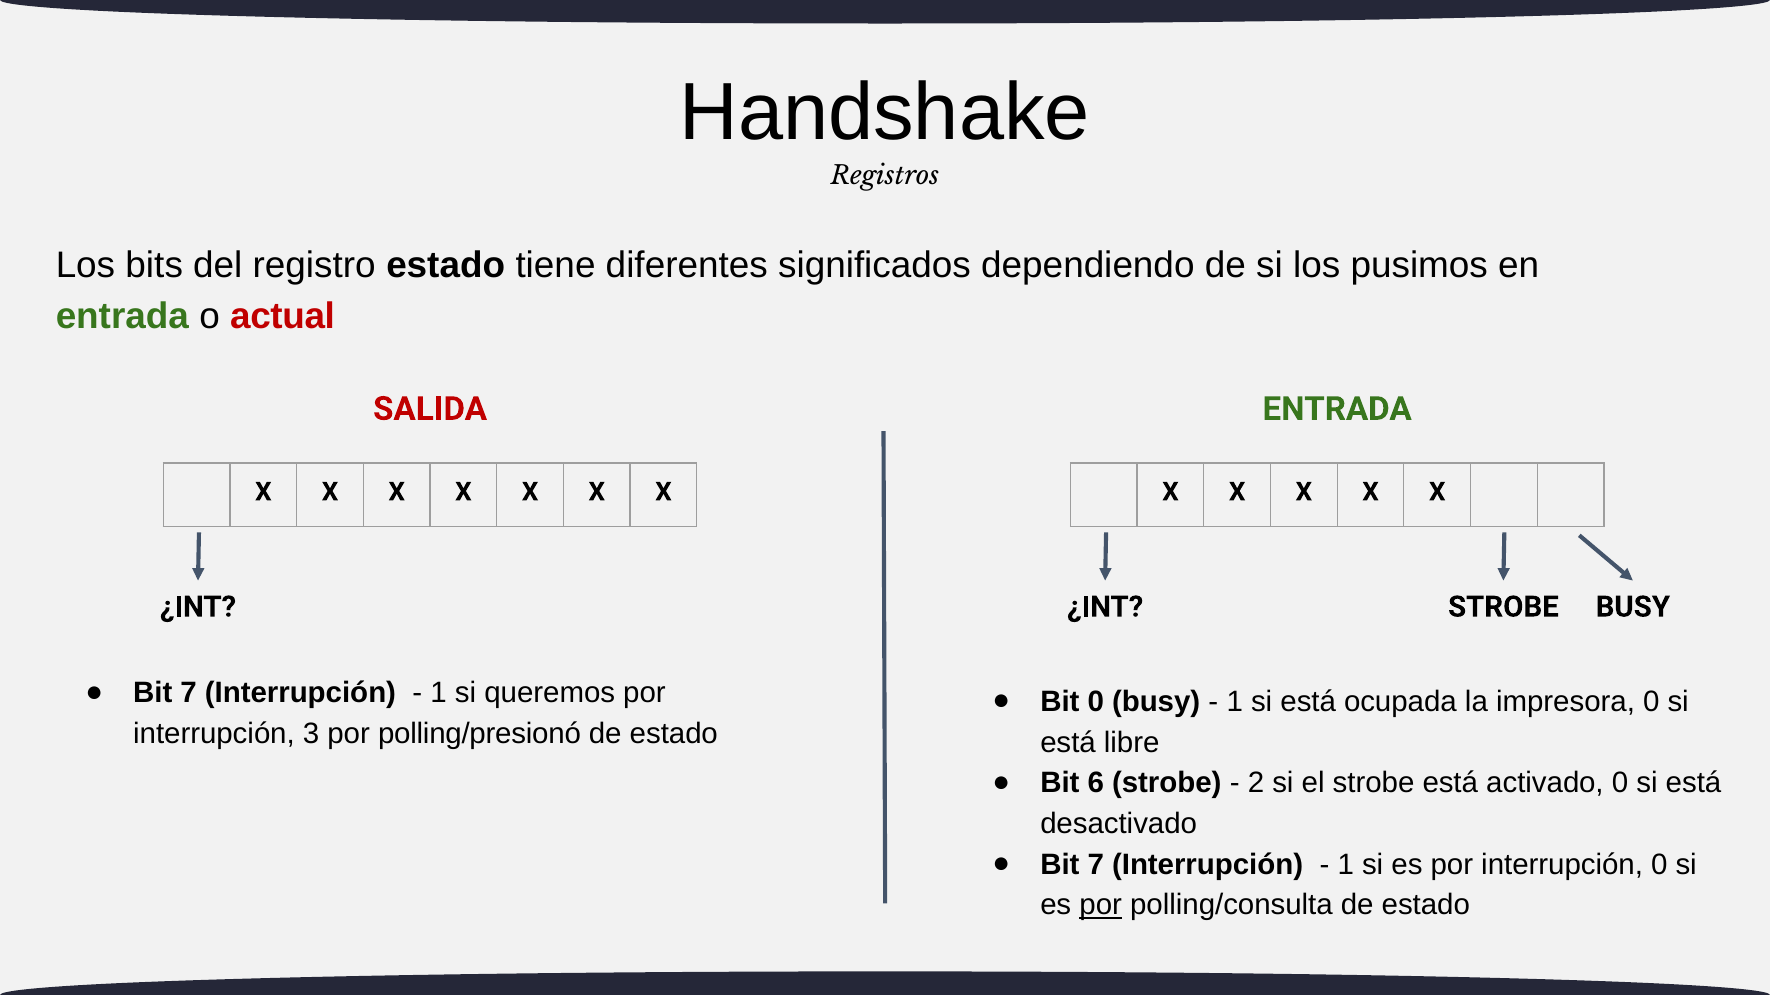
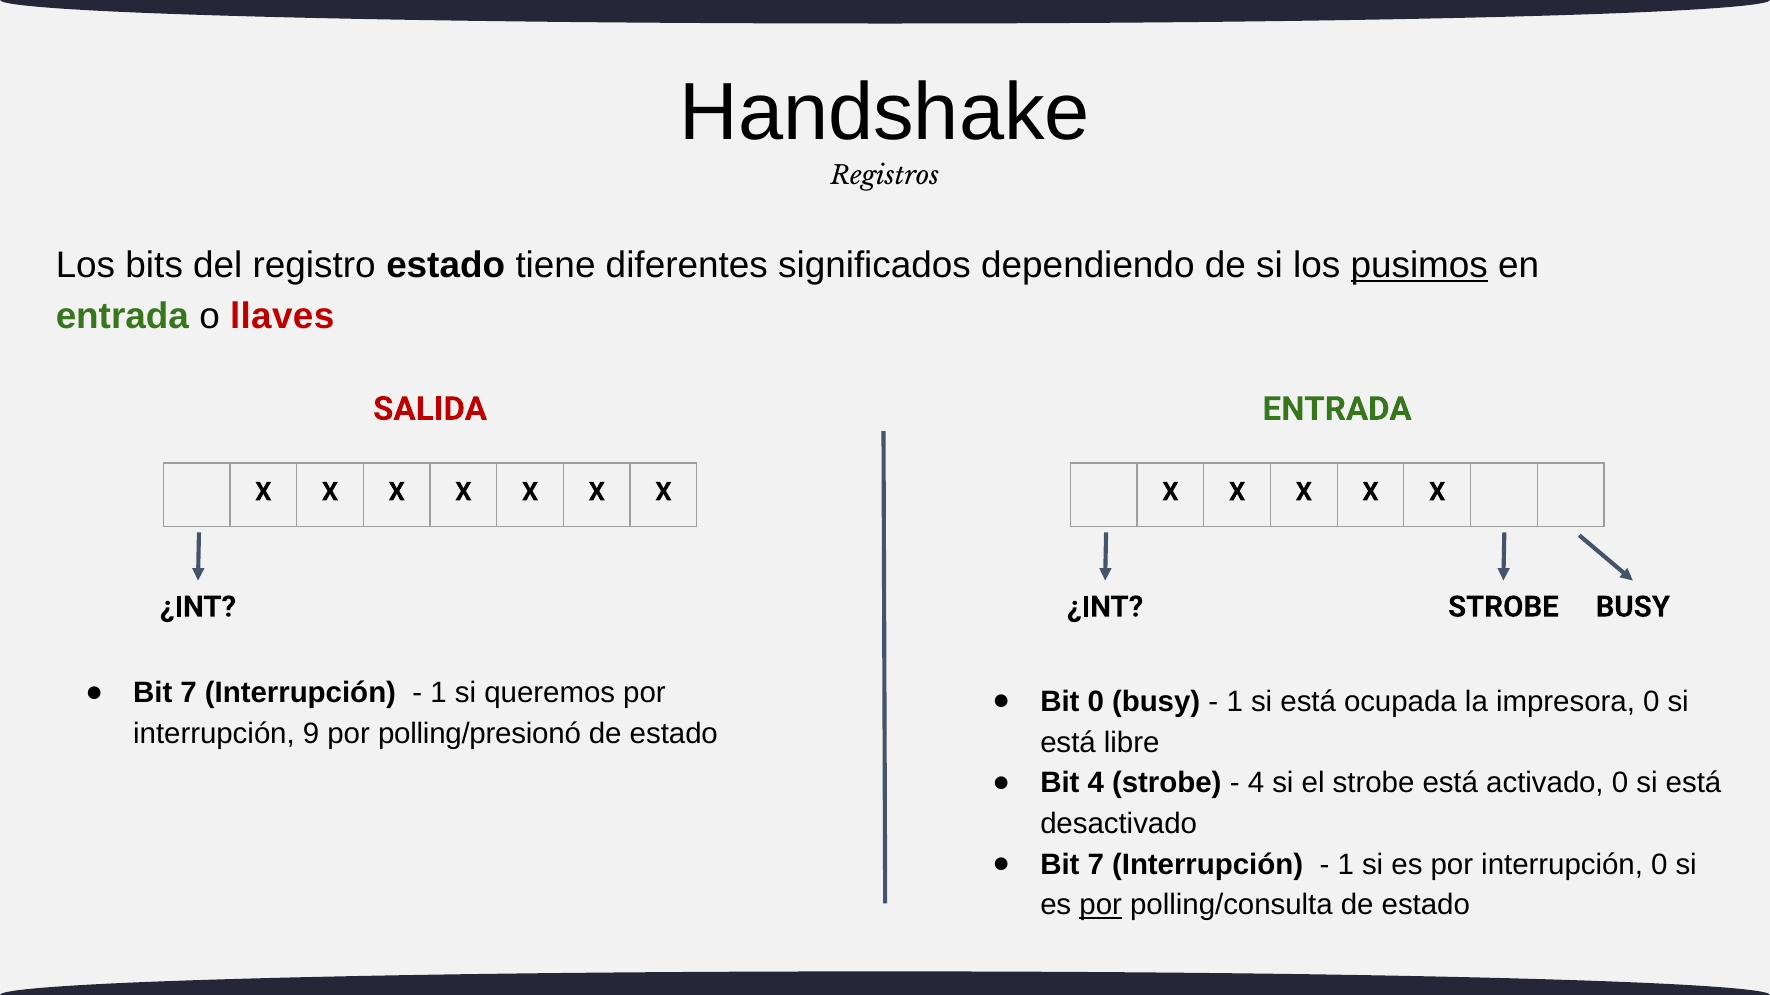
pusimos underline: none -> present (1419, 265)
actual: actual -> llaves (282, 316)
3: 3 -> 9 (311, 734)
Bit 6: 6 -> 4 (1096, 784)
2: 2 -> 4 (1256, 784)
